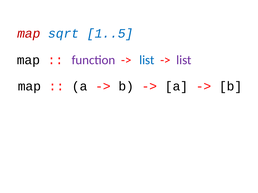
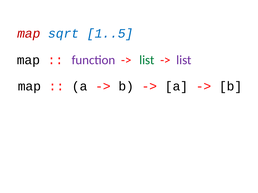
list colour: blue -> green (147, 60)
